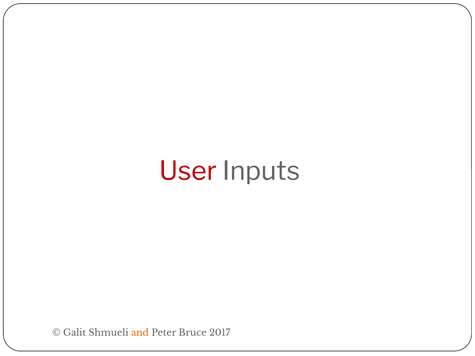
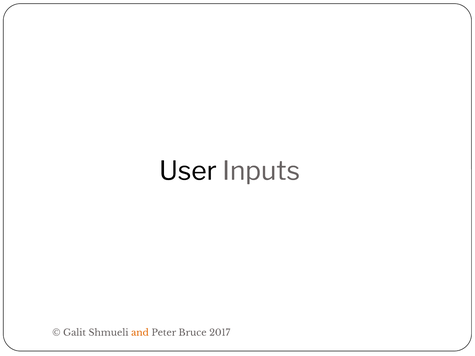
User colour: red -> black (188, 171)
